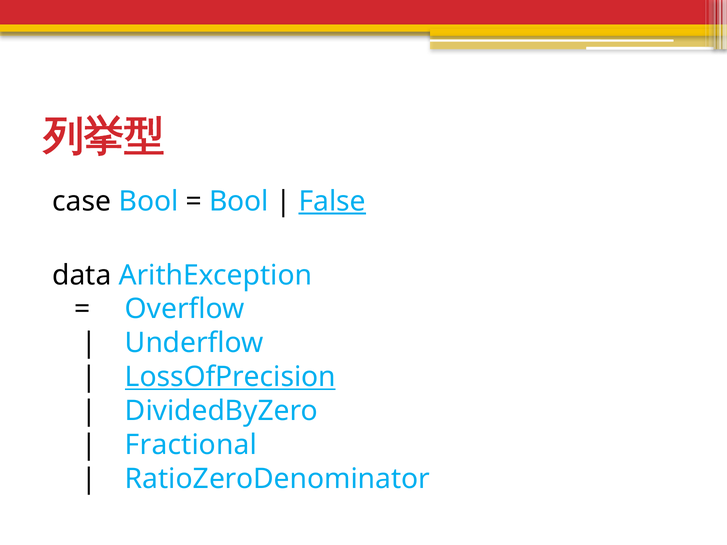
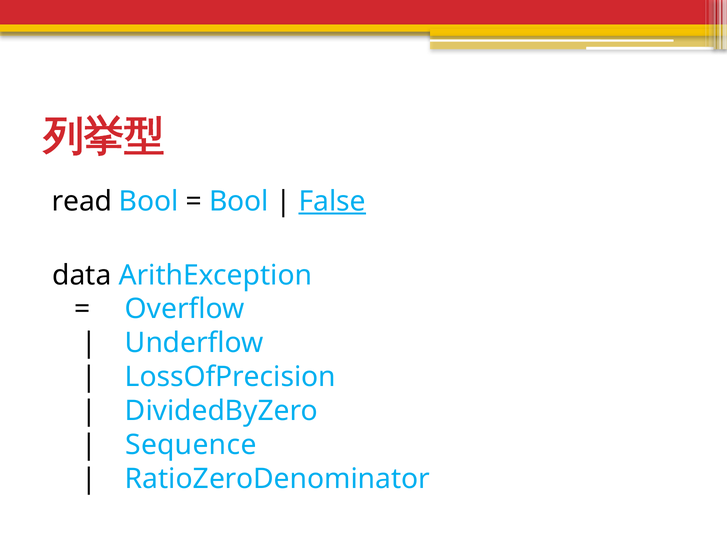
case: case -> read (82, 201)
LossOfPrecision underline: present -> none (230, 377)
Fractional: Fractional -> Sequence (191, 445)
